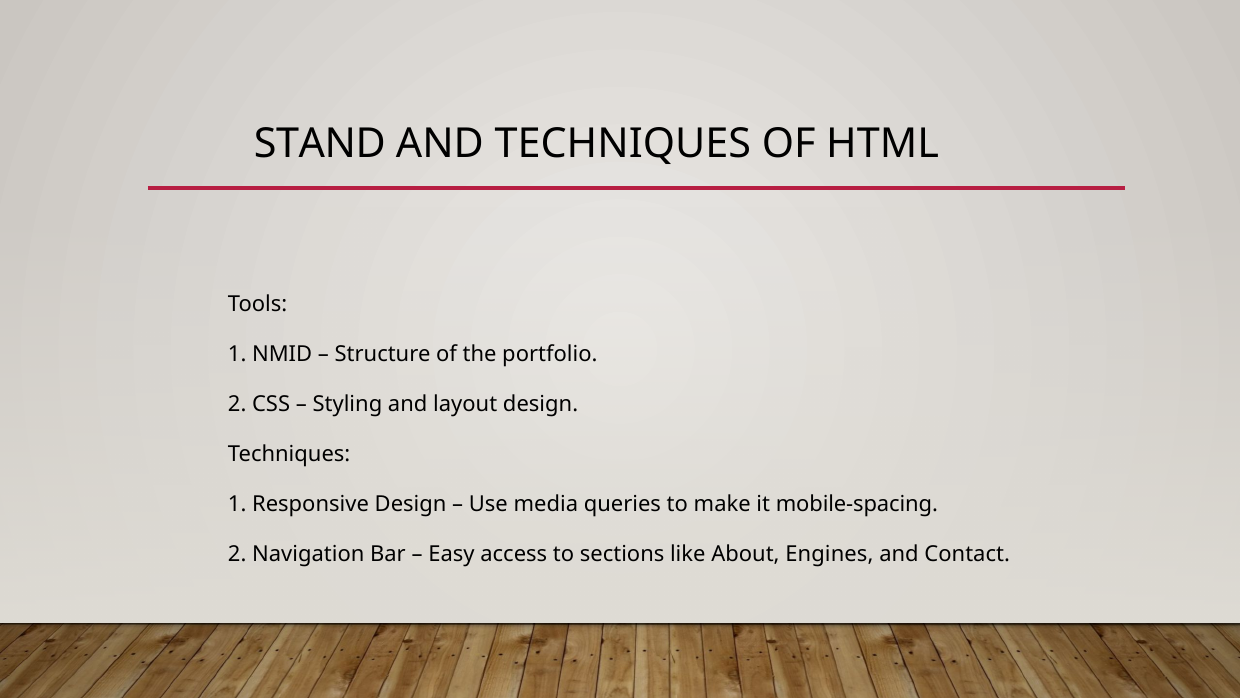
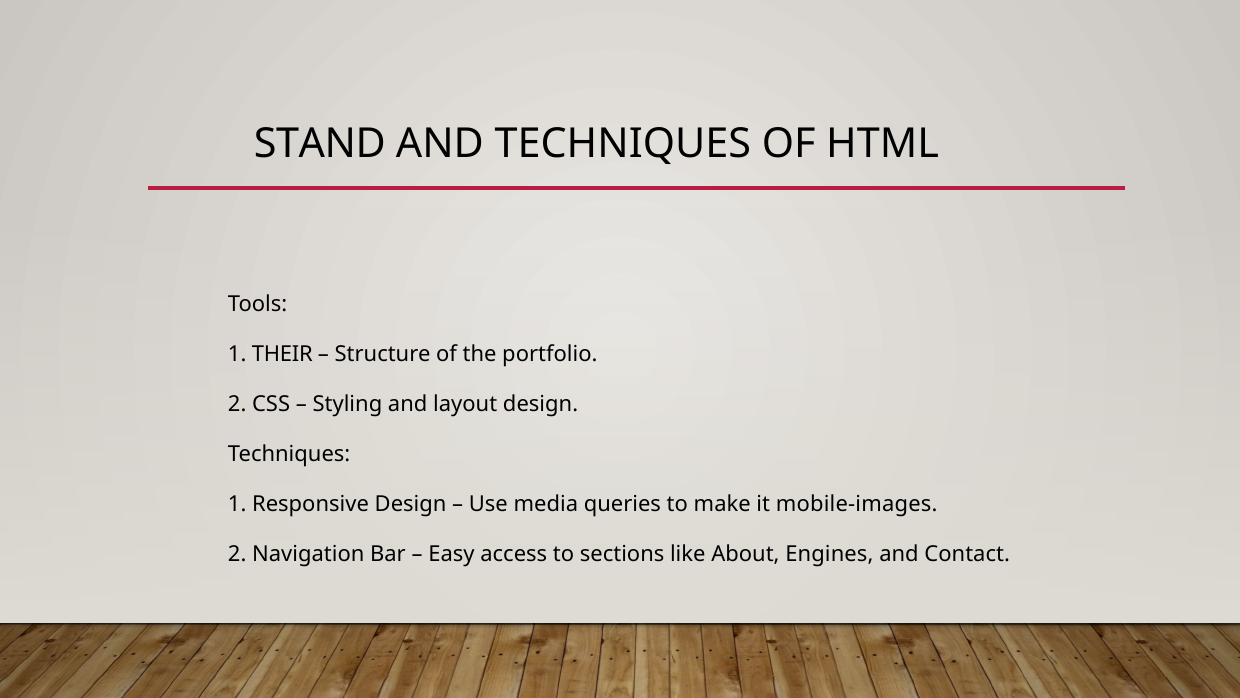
NMID: NMID -> THEIR (282, 354)
mobile-spacing: mobile-spacing -> mobile-images (857, 504)
